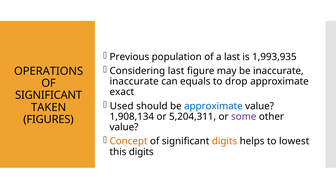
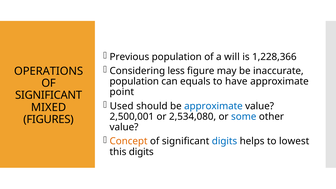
a last: last -> will (232, 57)
1,993,935: 1,993,935 -> 1,228,366 (274, 57)
Considering last: last -> less (176, 71)
inaccurate: inaccurate -> population (134, 81)
drop: drop -> have (236, 81)
exact: exact -> point (122, 92)
TAKEN: TAKEN -> MIXED (49, 107)
1,908,134: 1,908,134 -> 2,500,001 (132, 117)
5,204,311: 5,204,311 -> 2,534,080 (193, 117)
some colour: purple -> blue (244, 117)
digits colour: orange -> blue (225, 141)
